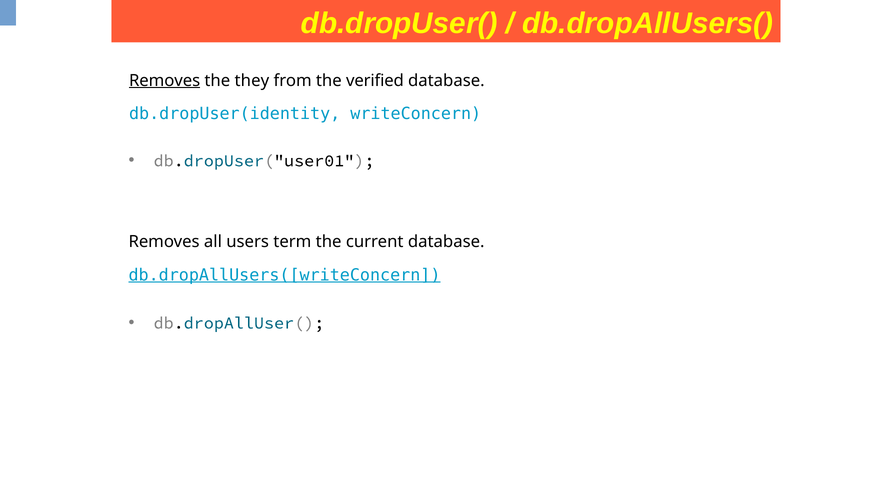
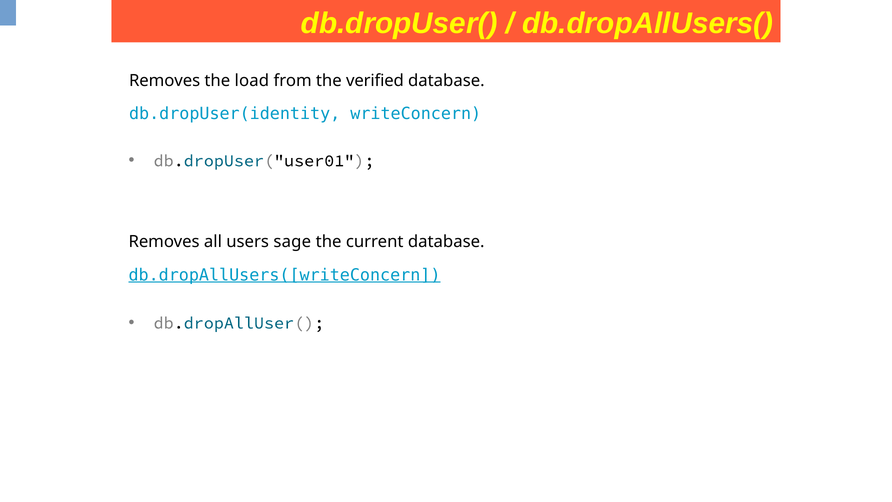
Removes underline: present -> none (165, 81)
they: they -> load (252, 81)
term: term -> sage (292, 242)
